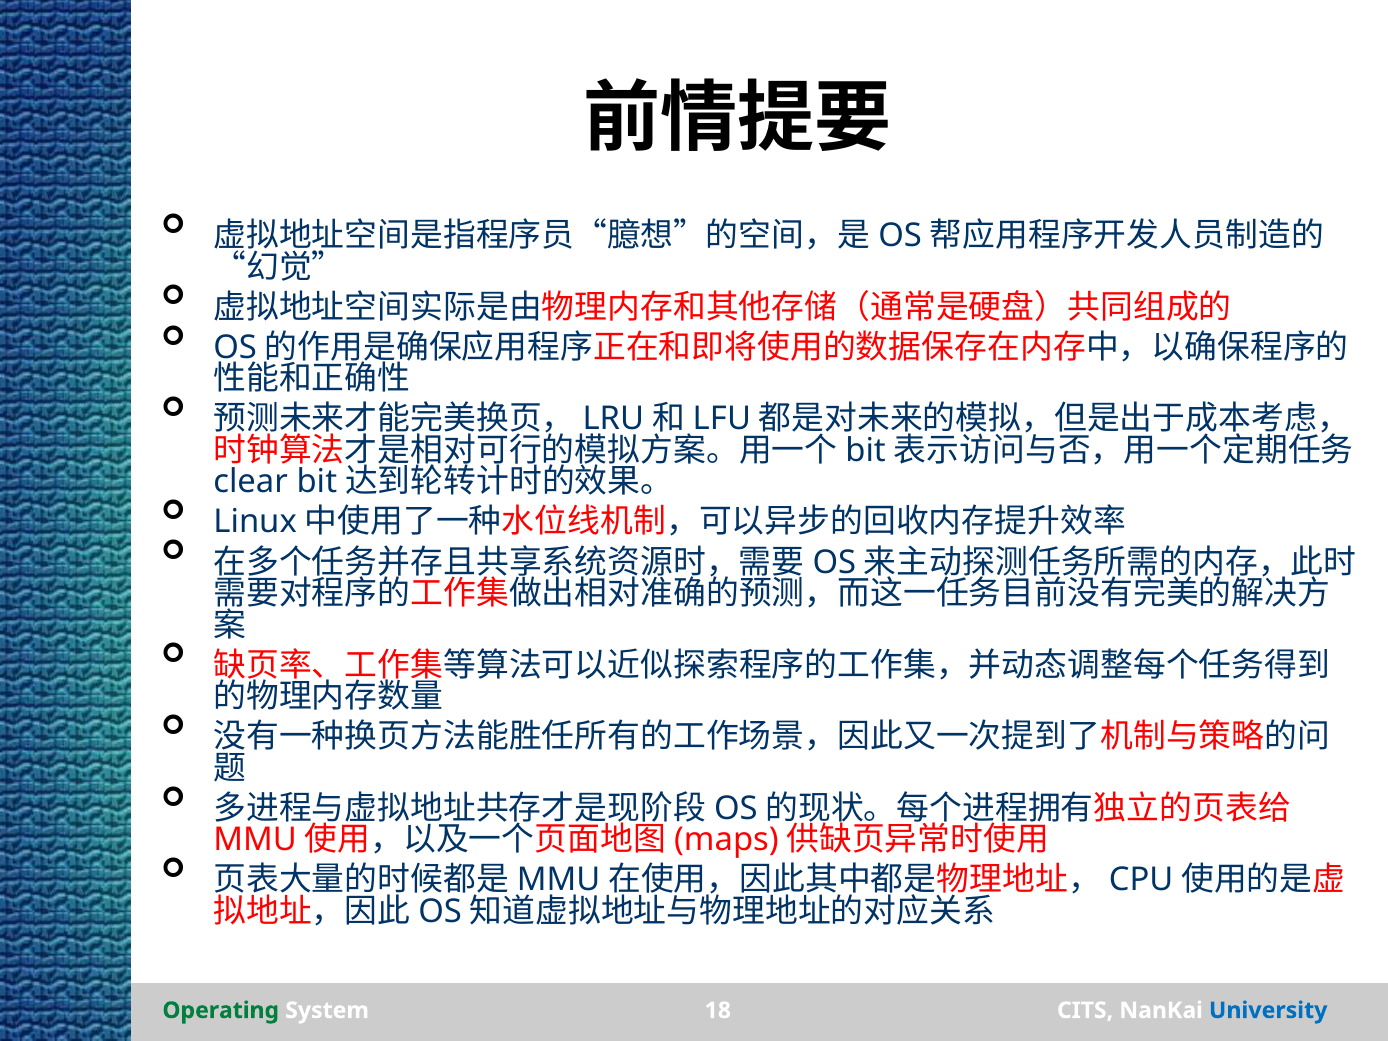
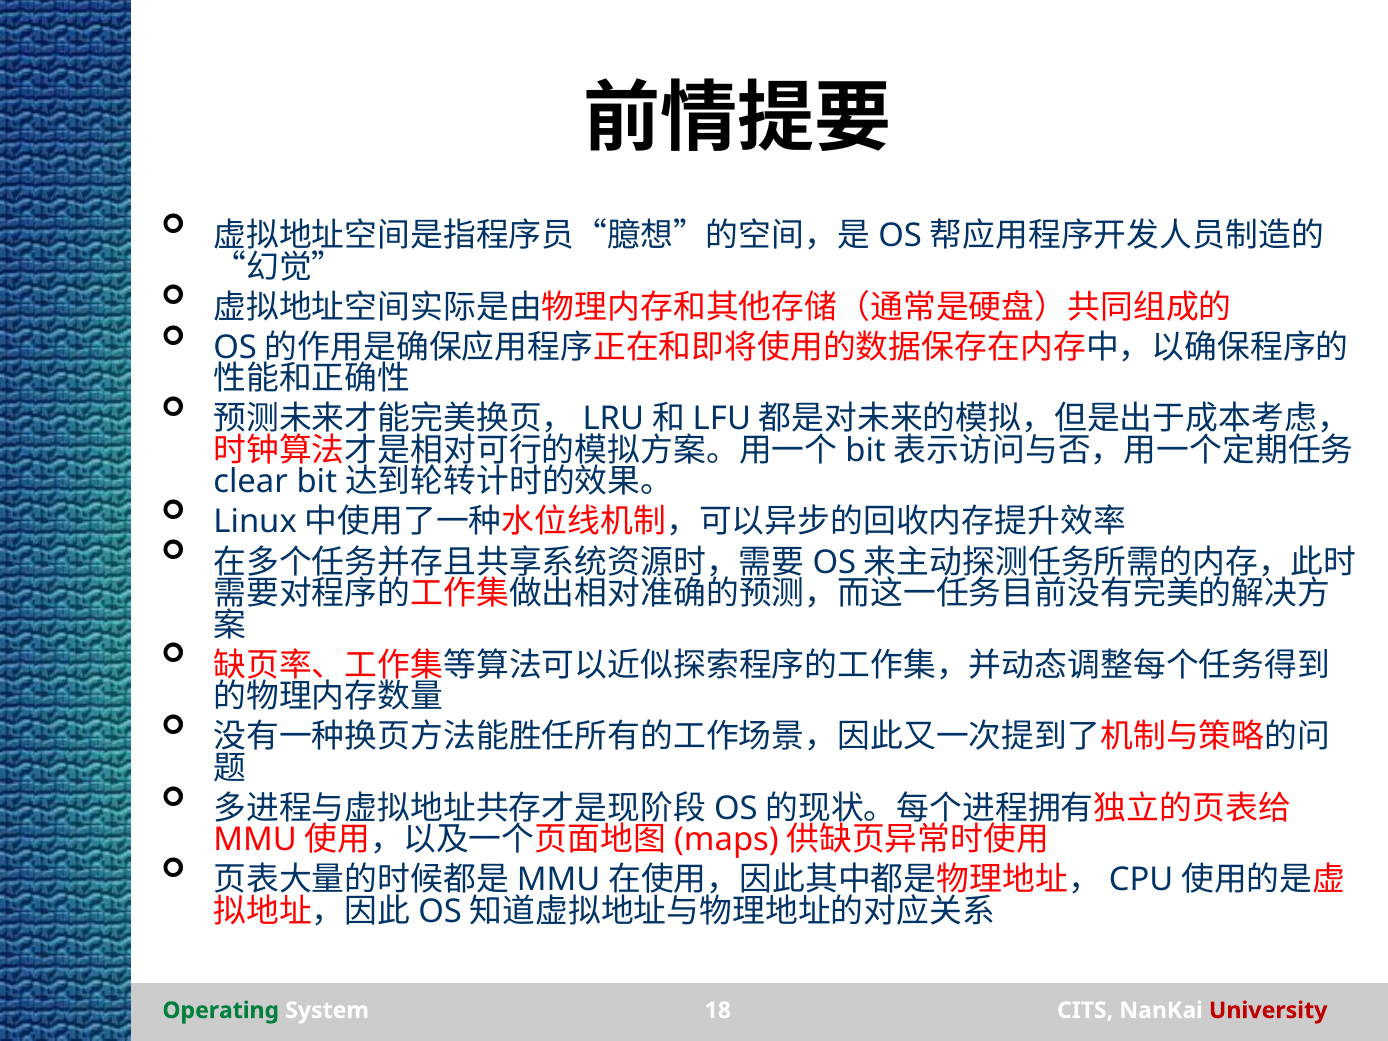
University colour: blue -> red (1268, 1010)
